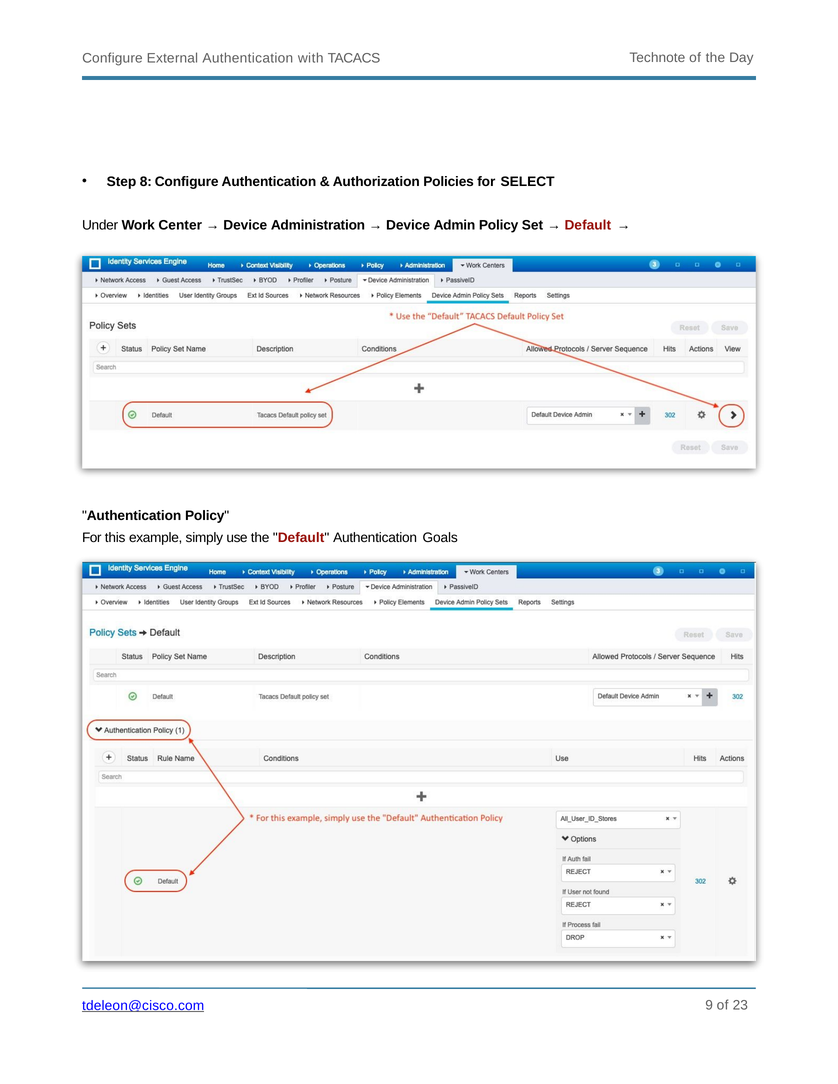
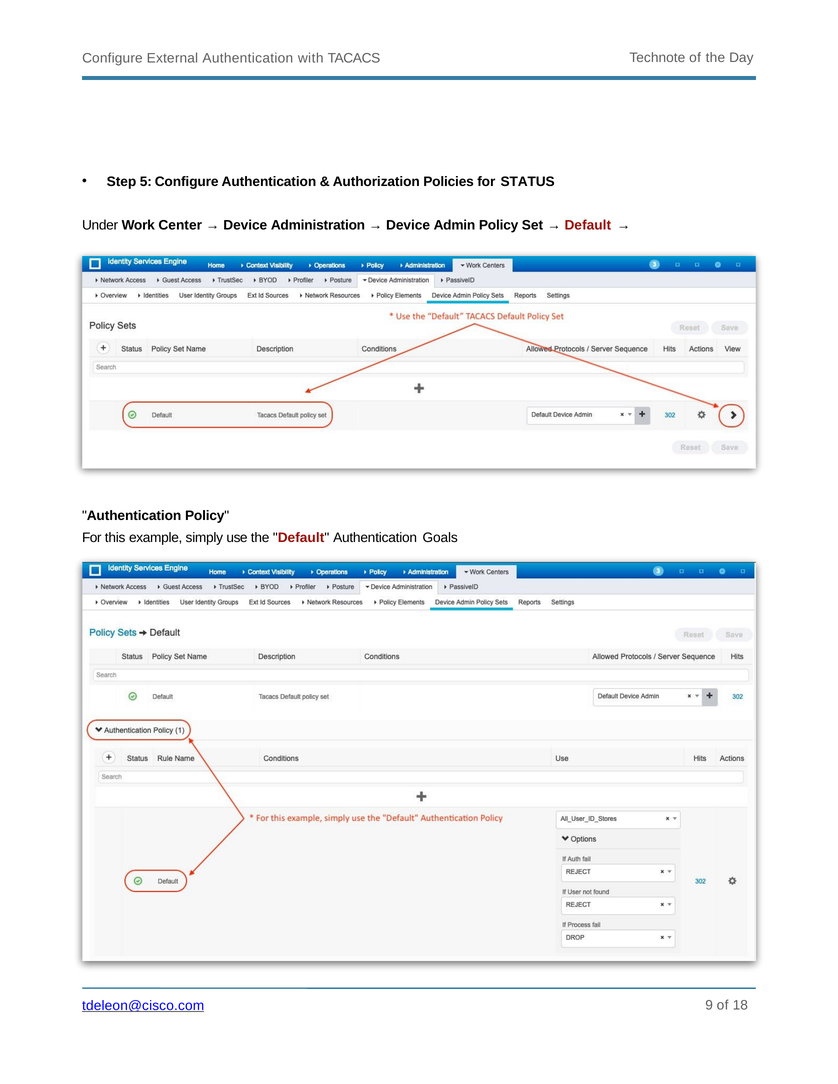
8: 8 -> 5 (146, 182)
SELECT: SELECT -> STATUS (528, 182)
23: 23 -> 18 (740, 1006)
